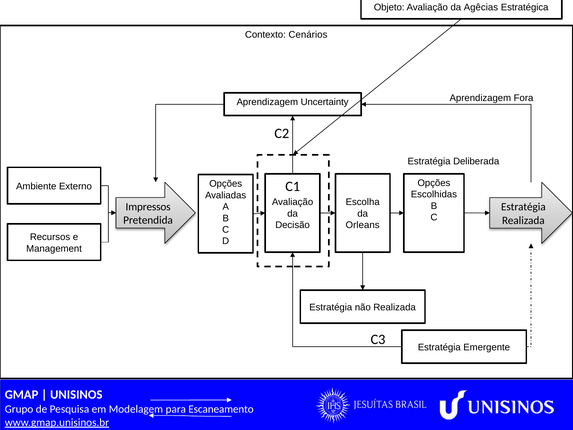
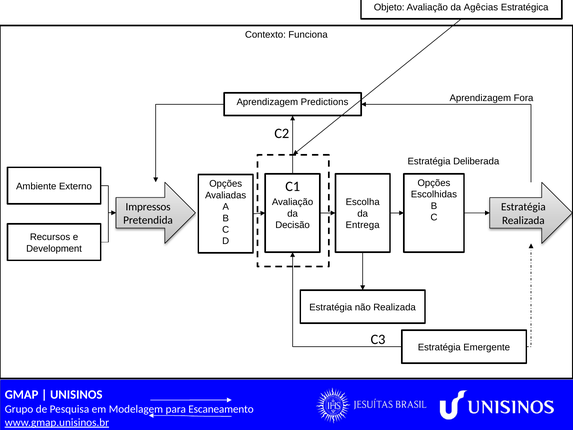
Cenários: Cenários -> Funciona (308, 35)
Uncertainty: Uncertainty -> Predictions (325, 102)
Orleans: Orleans -> Entrega (363, 225)
Management: Management -> Development (54, 248)
